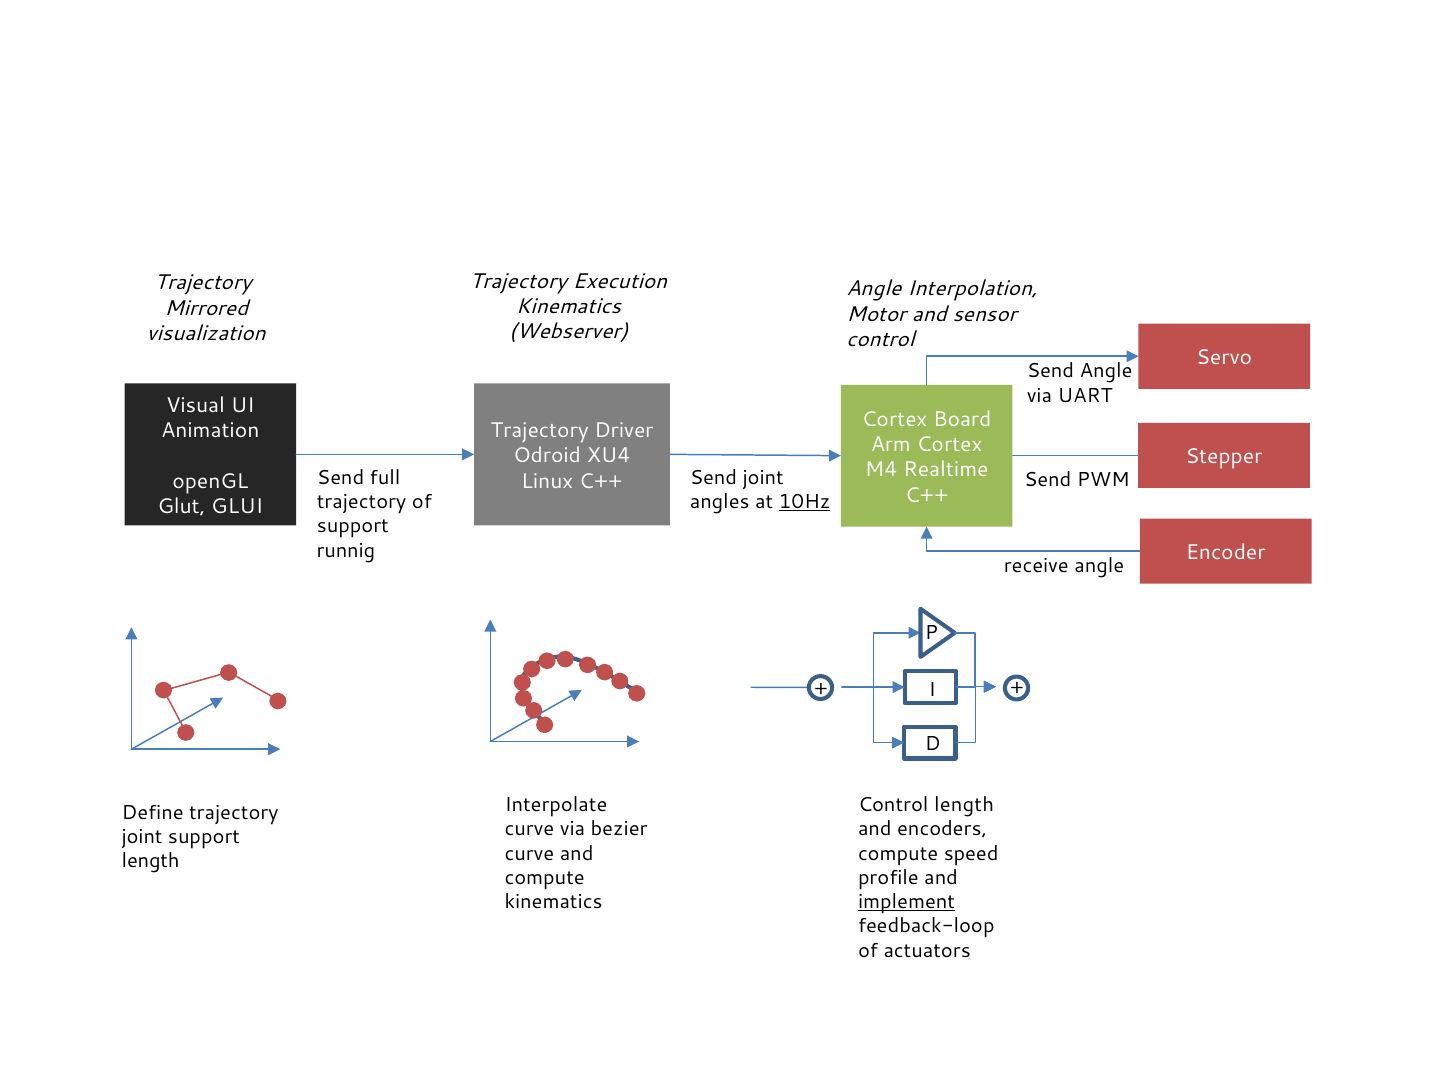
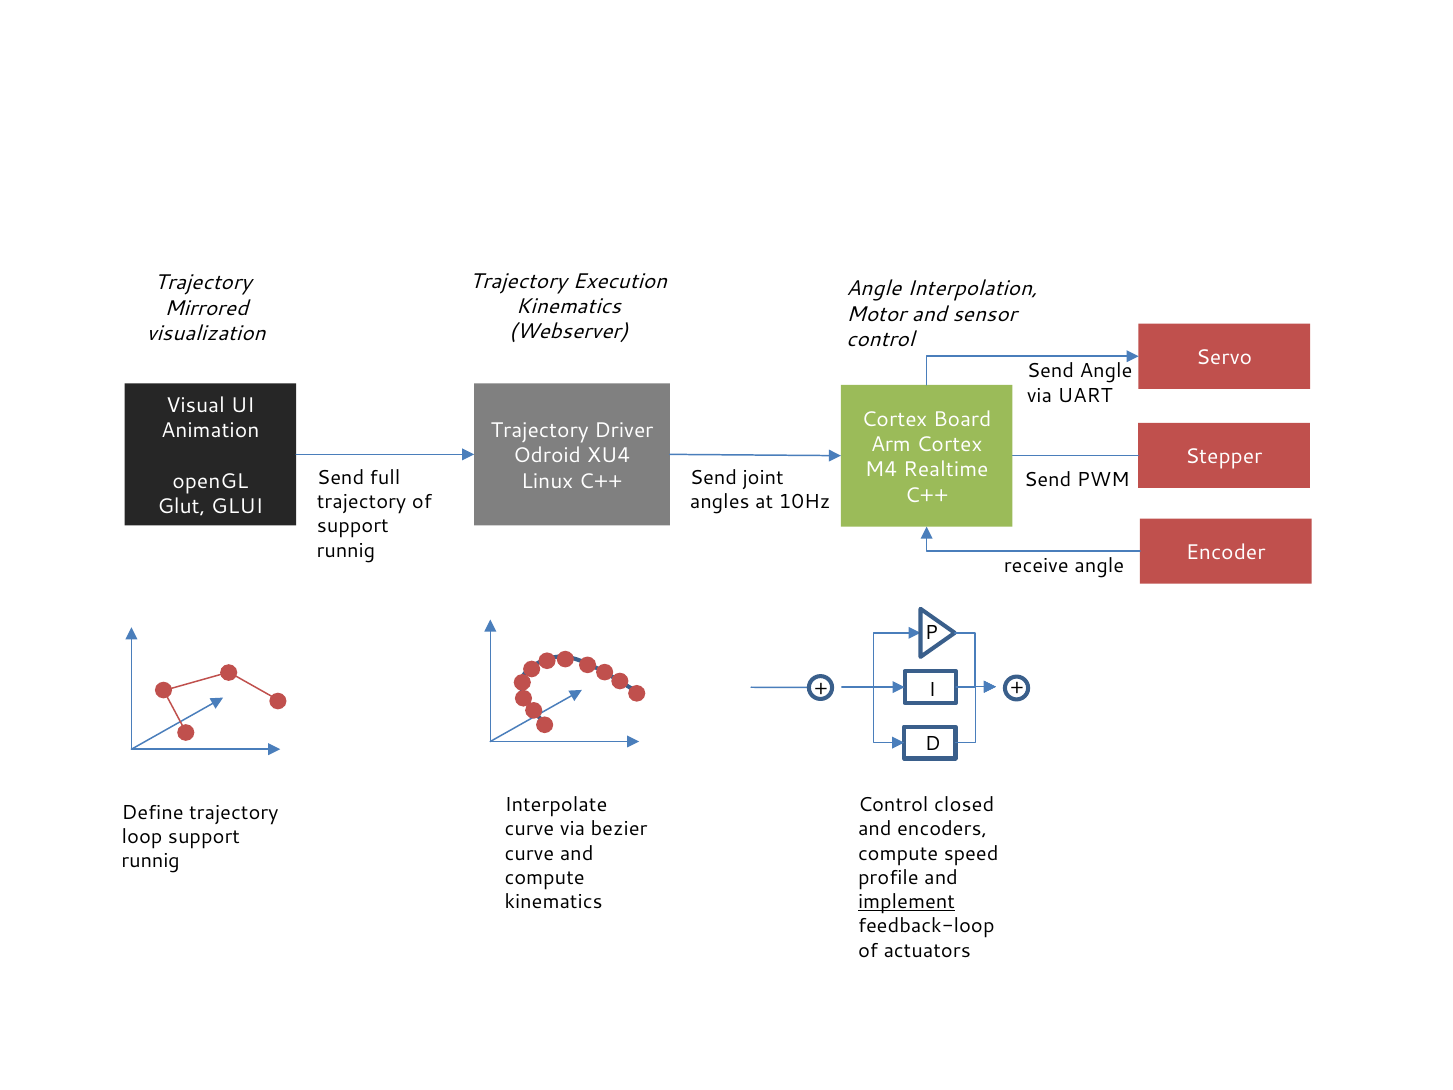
10Hz underline: present -> none (805, 502)
Control length: length -> closed (964, 805)
joint: joint -> loop (142, 837)
length: length -> runnig (151, 861)
